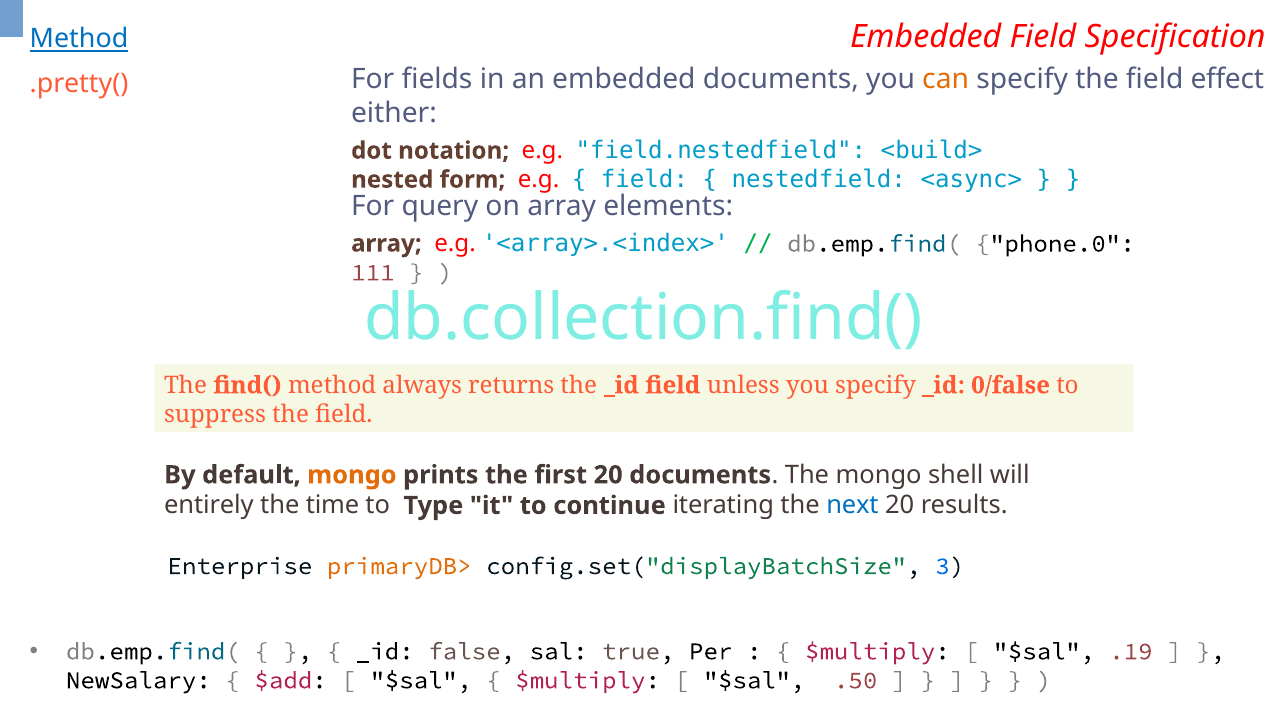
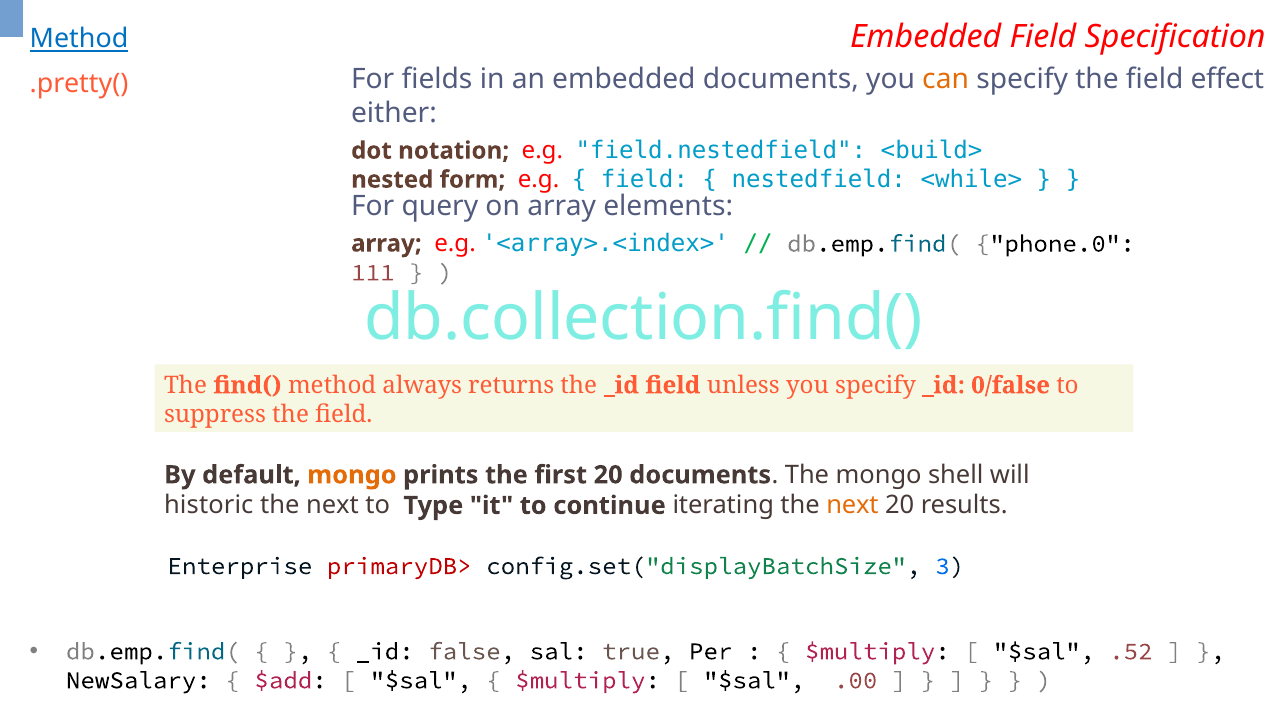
<async>: <async> -> <while> (971, 180)
entirely: entirely -> historic (209, 506)
time: time -> next (332, 506)
next colour: blue -> orange (852, 506)
primaryDB> colour: orange -> red (399, 566)
.19: .19 -> .52 (1131, 652)
.50: .50 -> .00 (856, 681)
